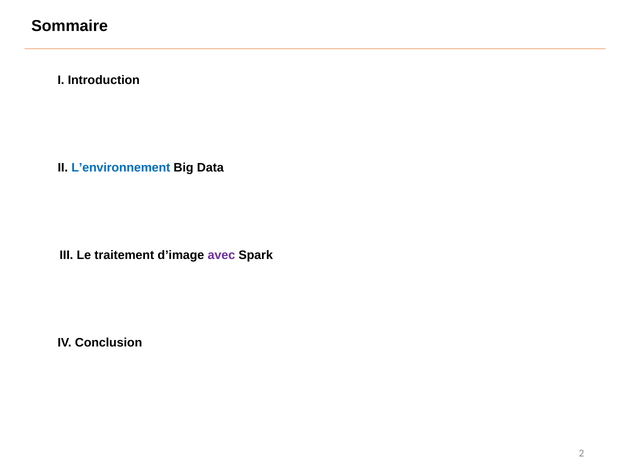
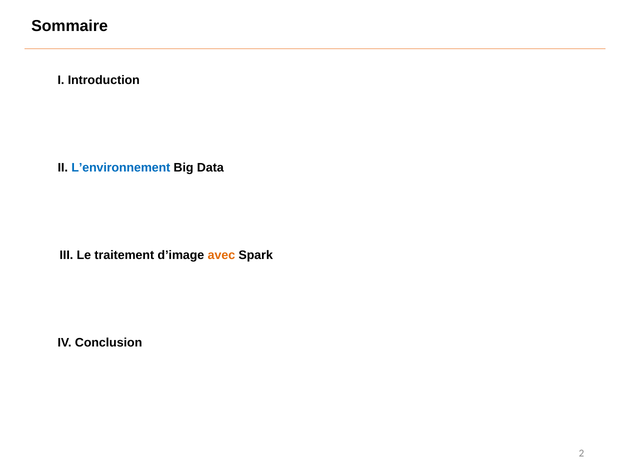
avec colour: purple -> orange (221, 255)
